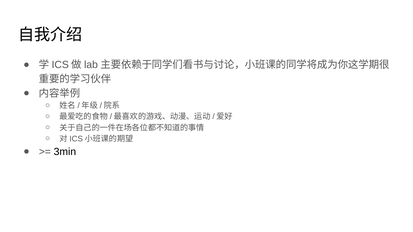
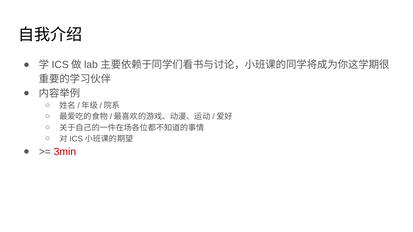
3min colour: black -> red (65, 152)
